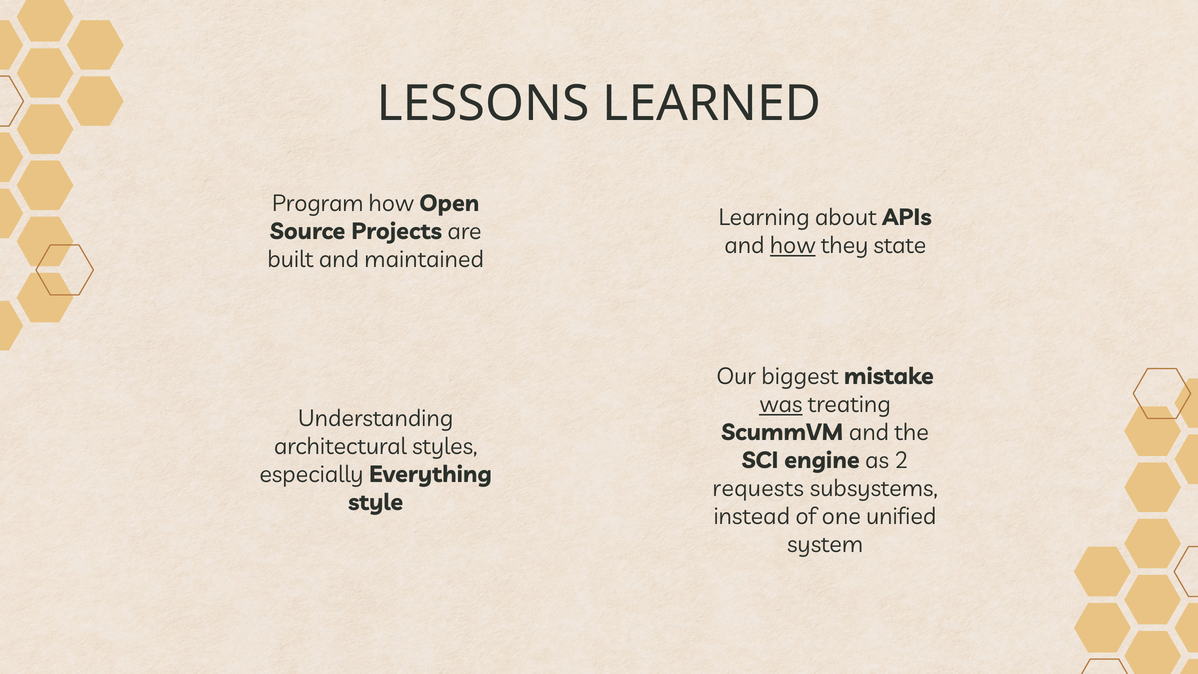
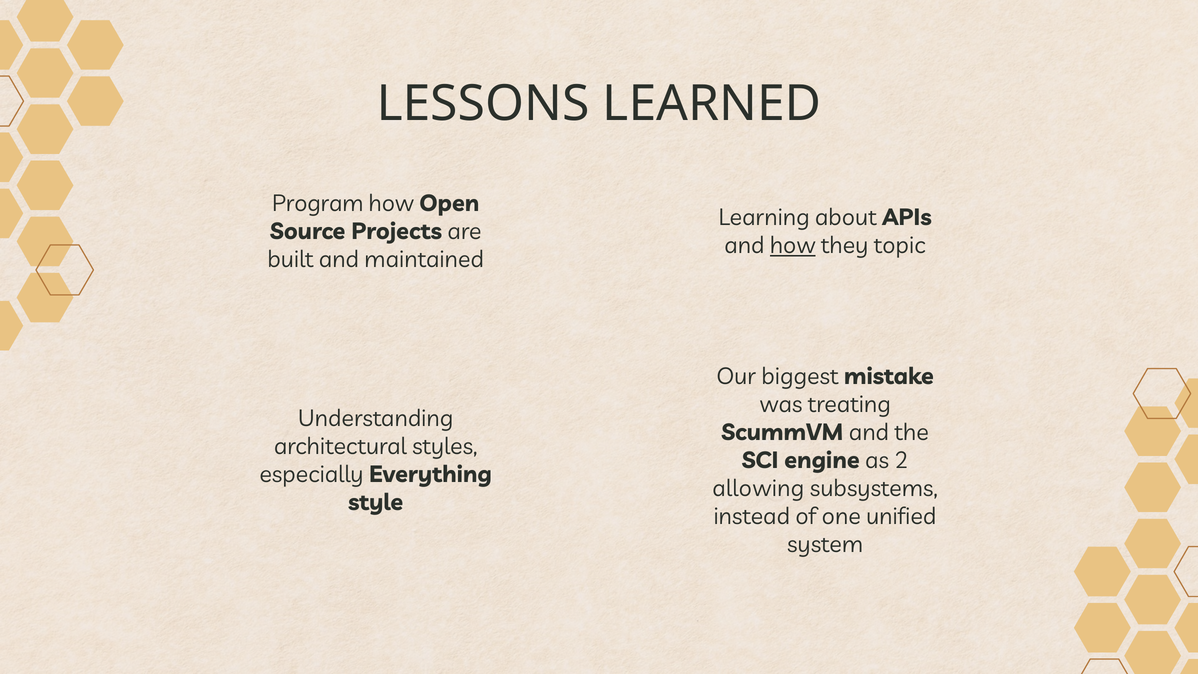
state: state -> topic (900, 246)
was underline: present -> none (781, 405)
requests: requests -> allowing (758, 489)
